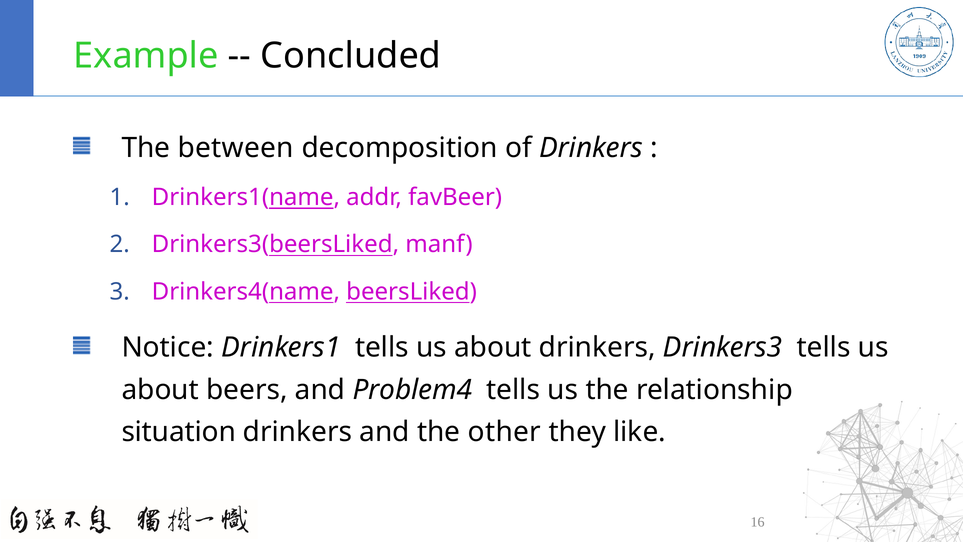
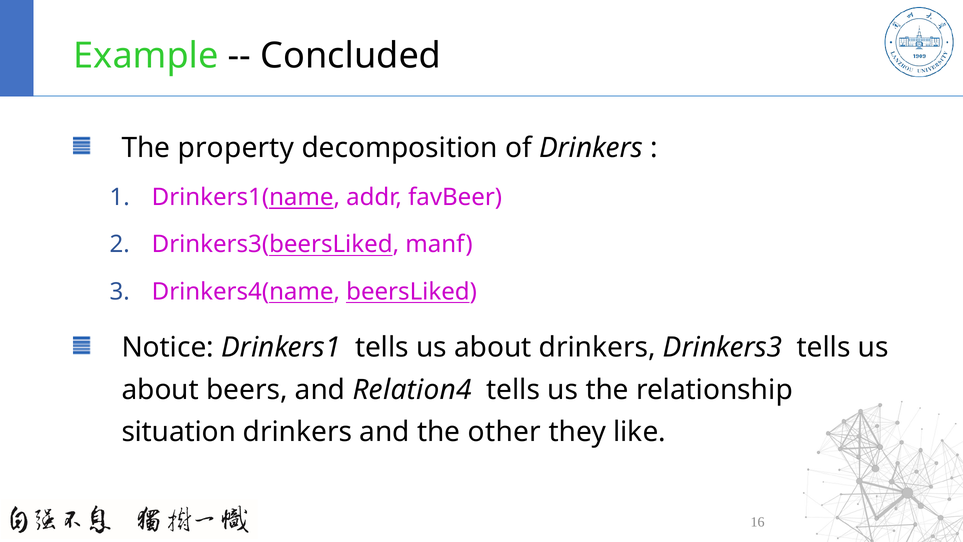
between: between -> property (236, 148)
Problem4: Problem4 -> Relation4 (412, 390)
